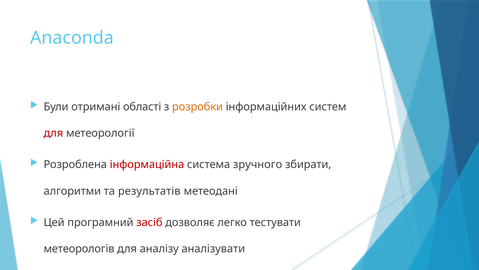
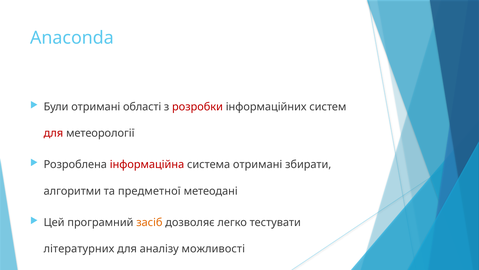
розробки colour: orange -> red (198, 107)
система зручного: зручного -> отримані (258, 164)
результатів: результатів -> предметної (149, 191)
засіб colour: red -> orange (149, 222)
метеорологів: метеорологів -> літературних (79, 248)
аналізувати: аналізувати -> можливості (213, 248)
